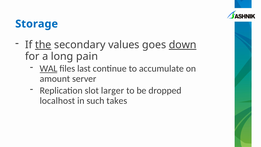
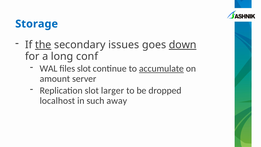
values: values -> issues (124, 45)
pain: pain -> conf (87, 56)
WAL underline: present -> none (49, 68)
files last: last -> slot (84, 68)
accumulate underline: none -> present (161, 68)
takes: takes -> away (117, 101)
